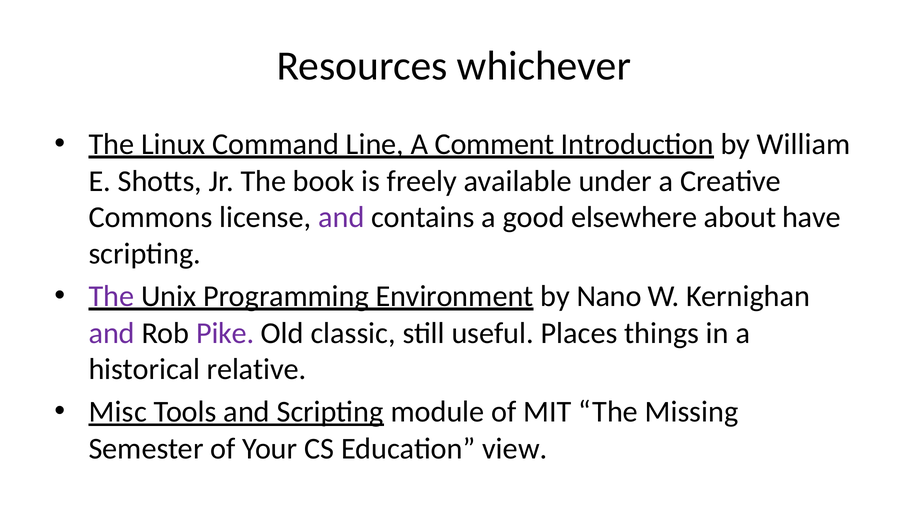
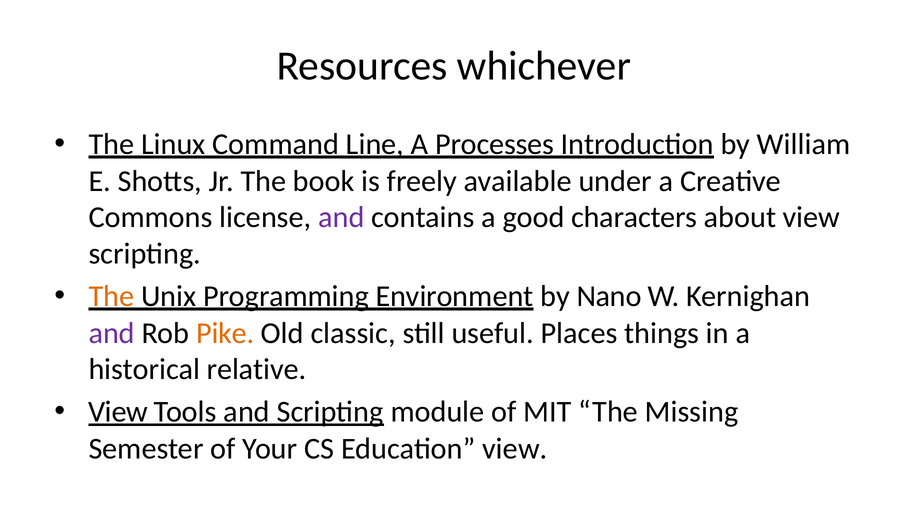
Comment: Comment -> Processes (495, 144)
elsewhere: elsewhere -> characters (634, 217)
about have: have -> view (811, 217)
The colour: purple -> orange (111, 296)
Pike colour: purple -> orange (225, 333)
Misc: Misc -> View (118, 412)
